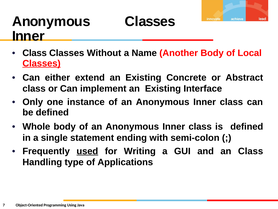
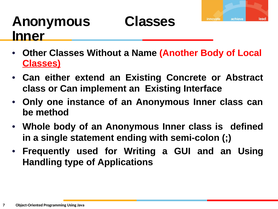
Class: Class -> Other (35, 53)
be defined: defined -> method (52, 112)
used underline: present -> none (87, 151)
an Class: Class -> Using (251, 151)
